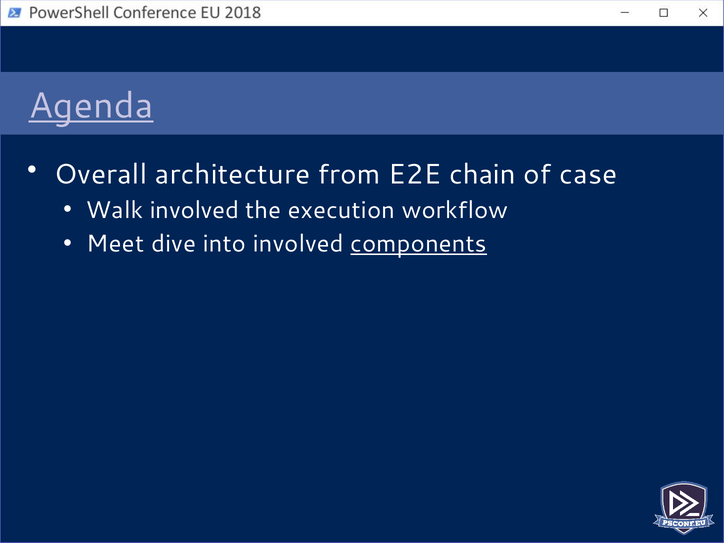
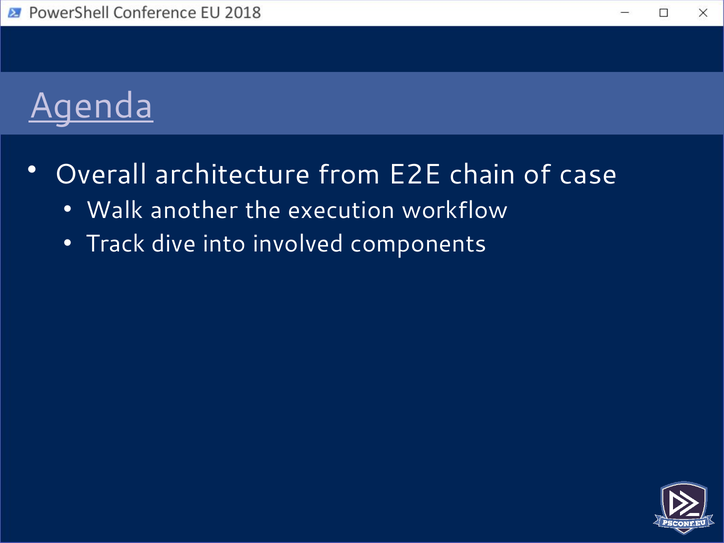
Walk involved: involved -> another (194, 210)
Meet: Meet -> Track (115, 244)
components underline: present -> none (419, 244)
